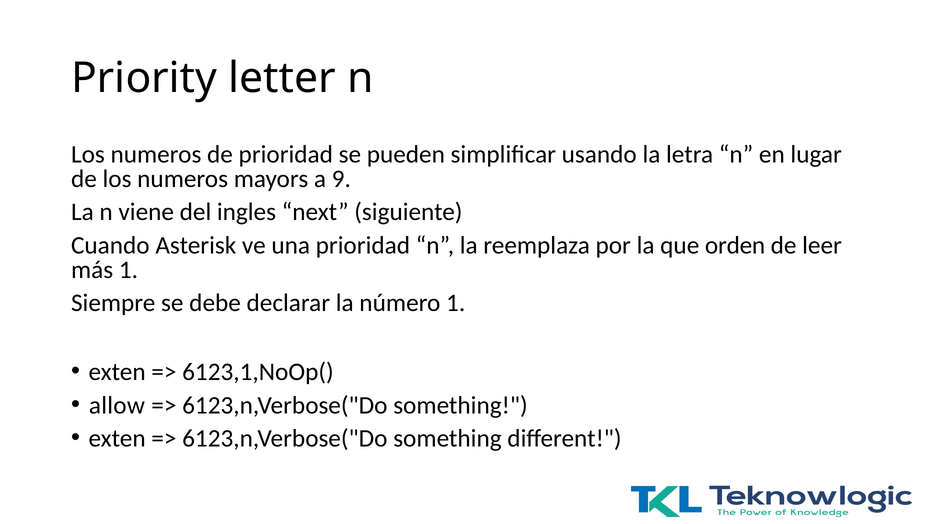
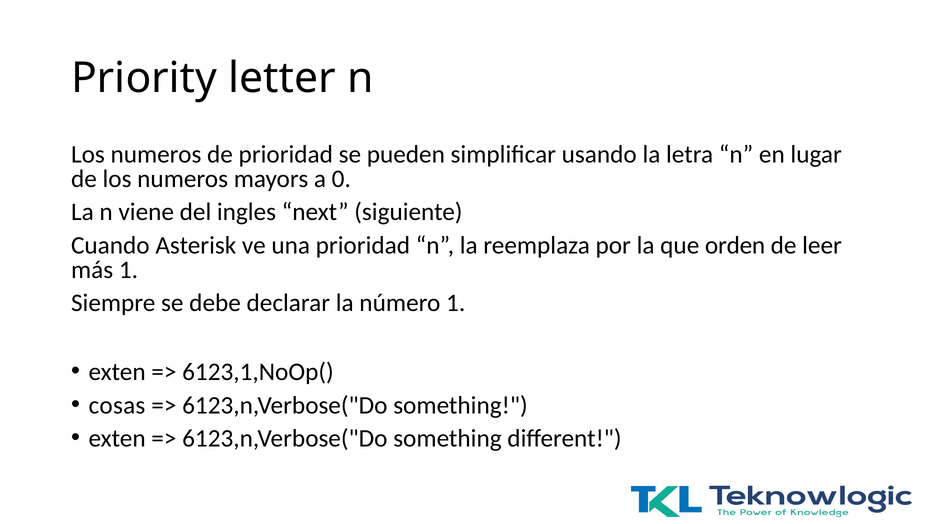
9: 9 -> 0 (341, 179)
allow: allow -> cosas (117, 406)
